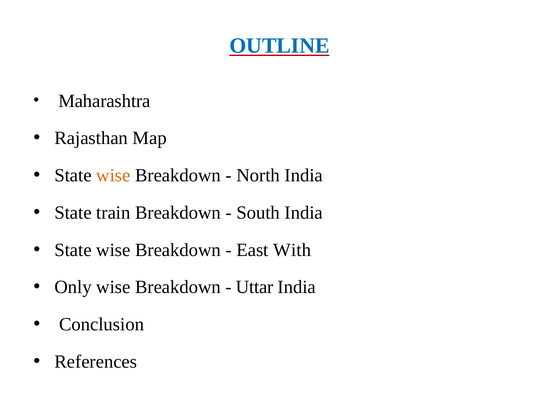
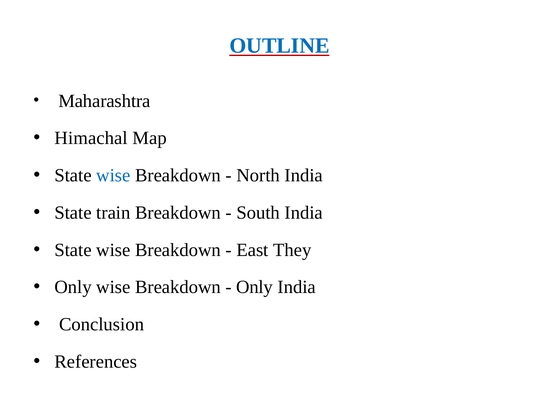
Rajasthan: Rajasthan -> Himachal (91, 138)
wise colour: orange -> blue (113, 176)
With: With -> They (292, 250)
Uttar: Uttar -> Only (255, 287)
